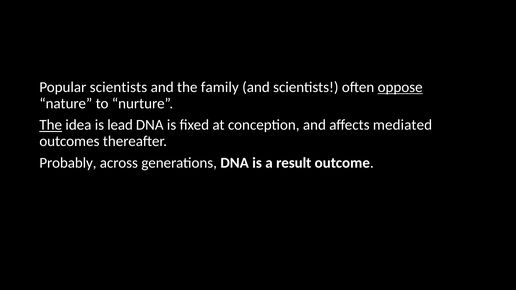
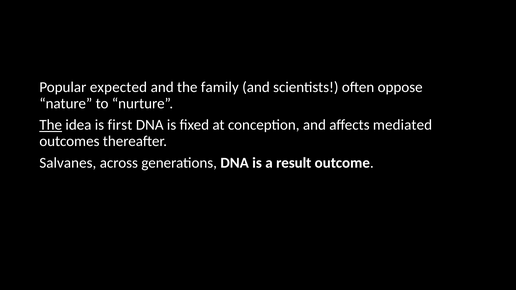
Popular scientists: scientists -> expected (118, 87)
oppose underline: present -> none (400, 87)
lead: lead -> first (120, 125)
Probably: Probably -> Salvanes (68, 163)
